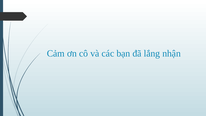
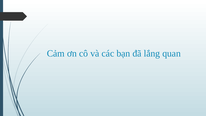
nhận: nhận -> quan (172, 53)
